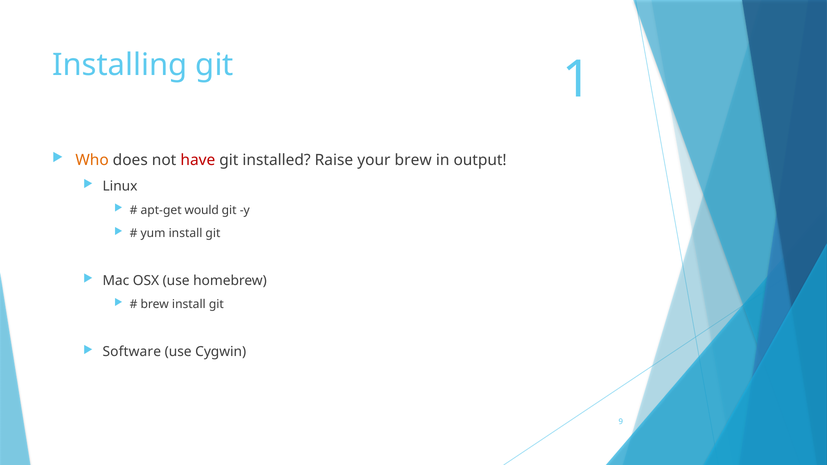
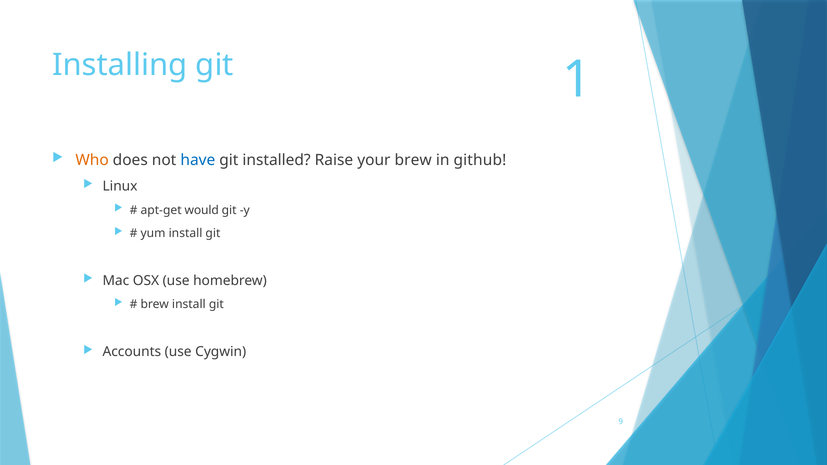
have colour: red -> blue (198, 160)
output: output -> github (480, 160)
Software: Software -> Accounts (132, 352)
